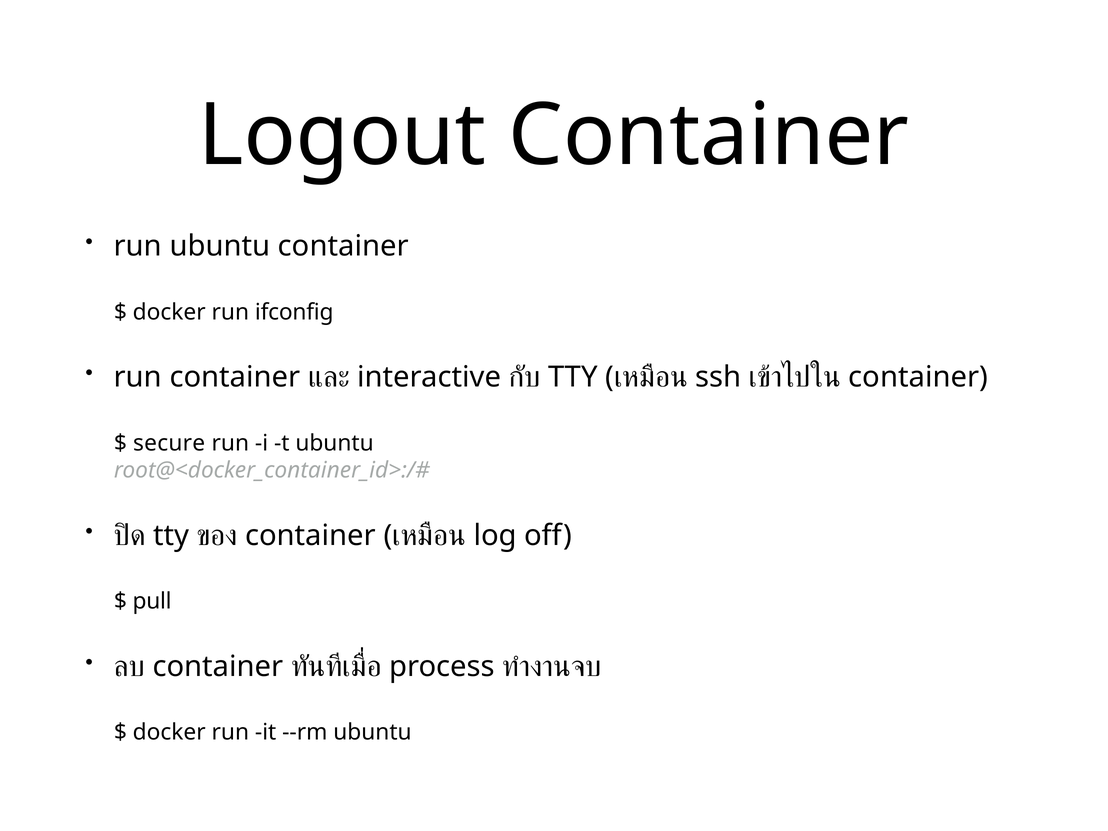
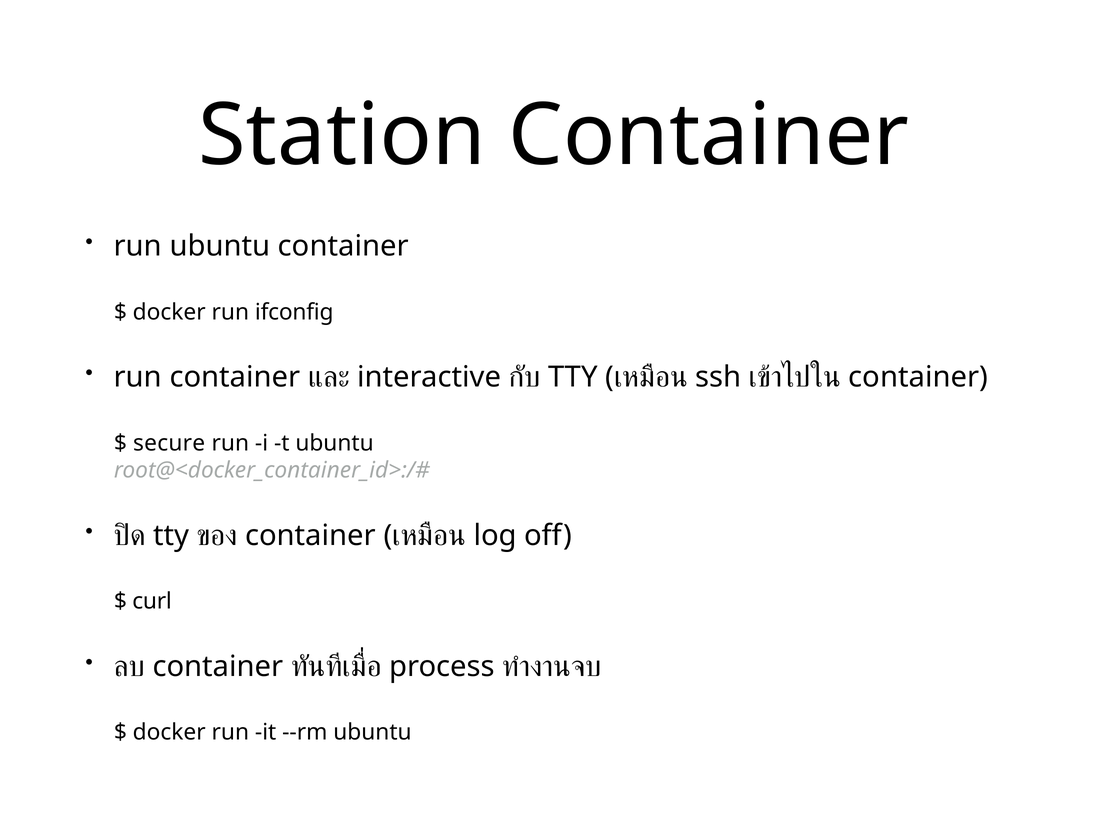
Logout: Logout -> Station (342, 136)
pull: pull -> curl (152, 601)
